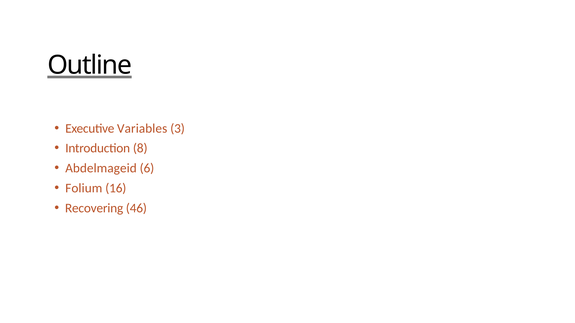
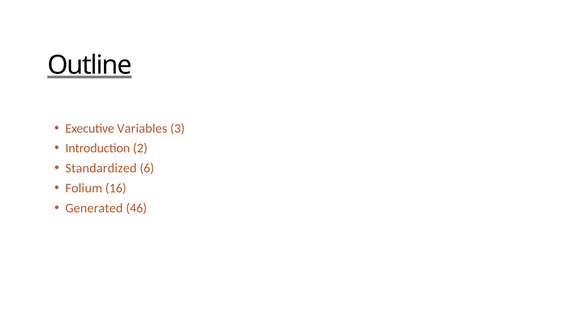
Introduction 8: 8 -> 2 (140, 149)
Abdelmageid: Abdelmageid -> Standardized (101, 169)
Recovering: Recovering -> Generated (94, 209)
